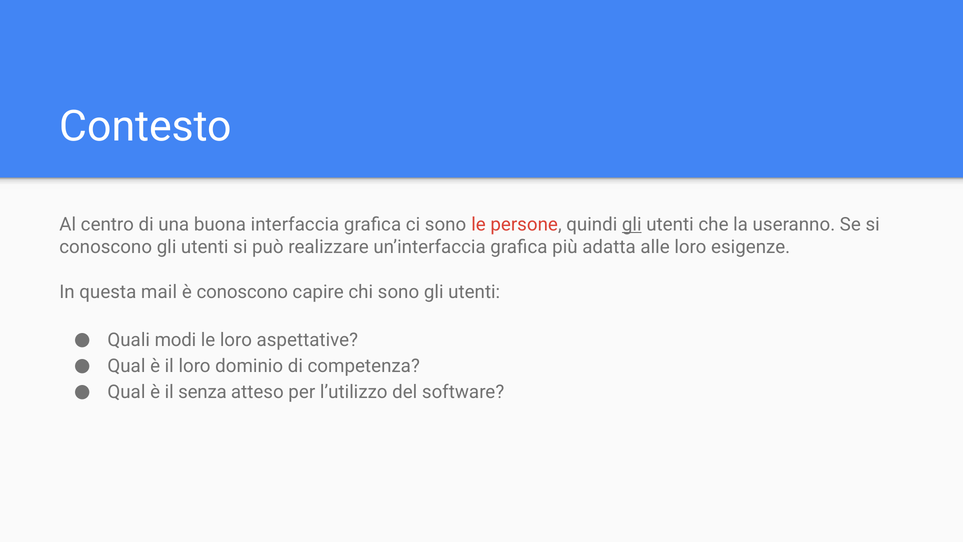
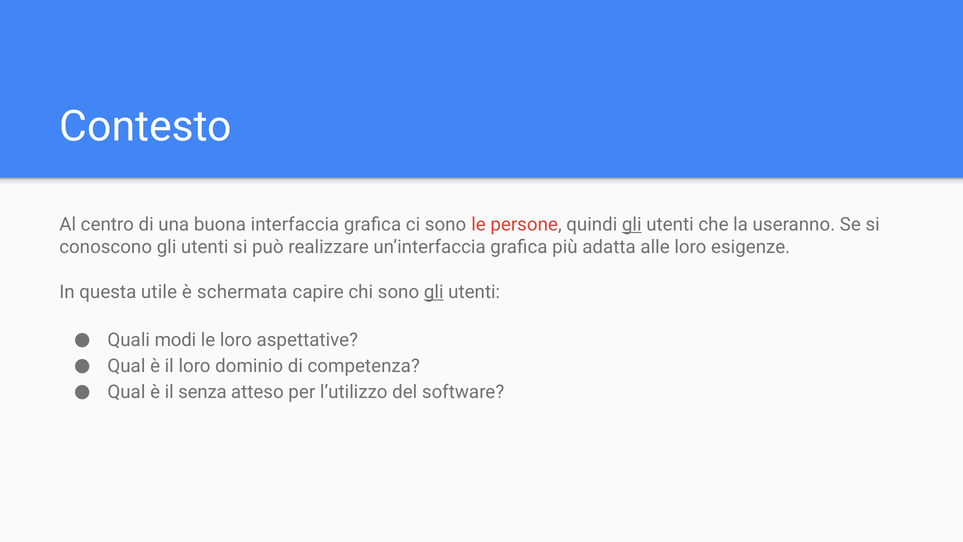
mail: mail -> utile (159, 292)
è conoscono: conoscono -> schermata (242, 292)
gli underline: none -> present (434, 292)
